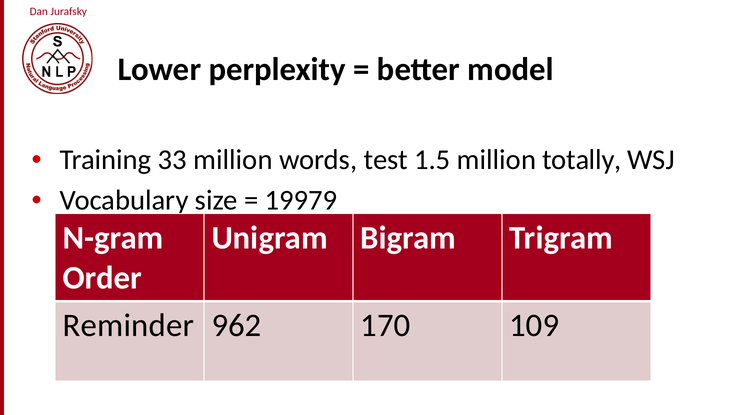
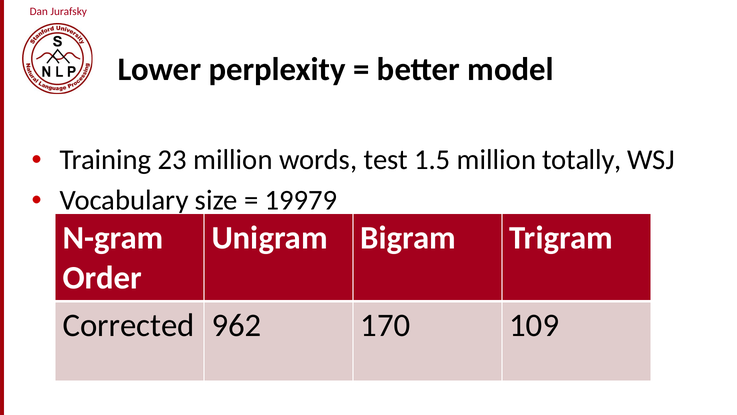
33: 33 -> 23 (172, 160)
Reminder: Reminder -> Corrected (129, 325)
